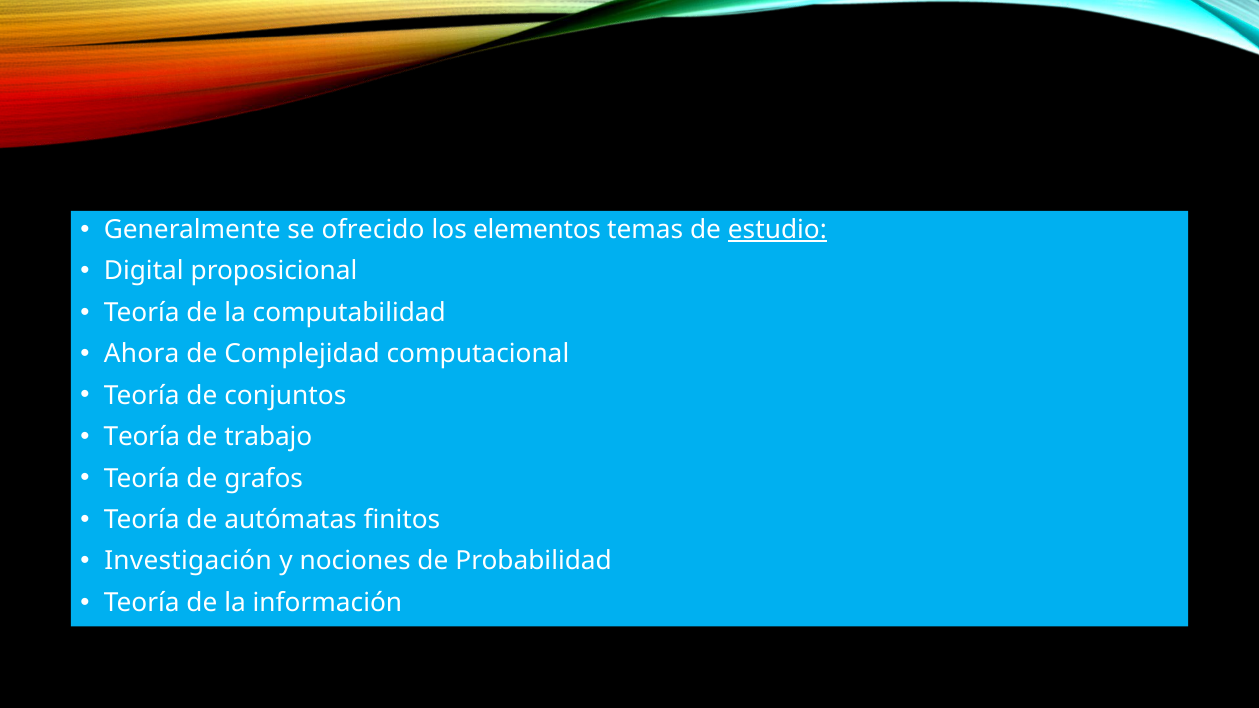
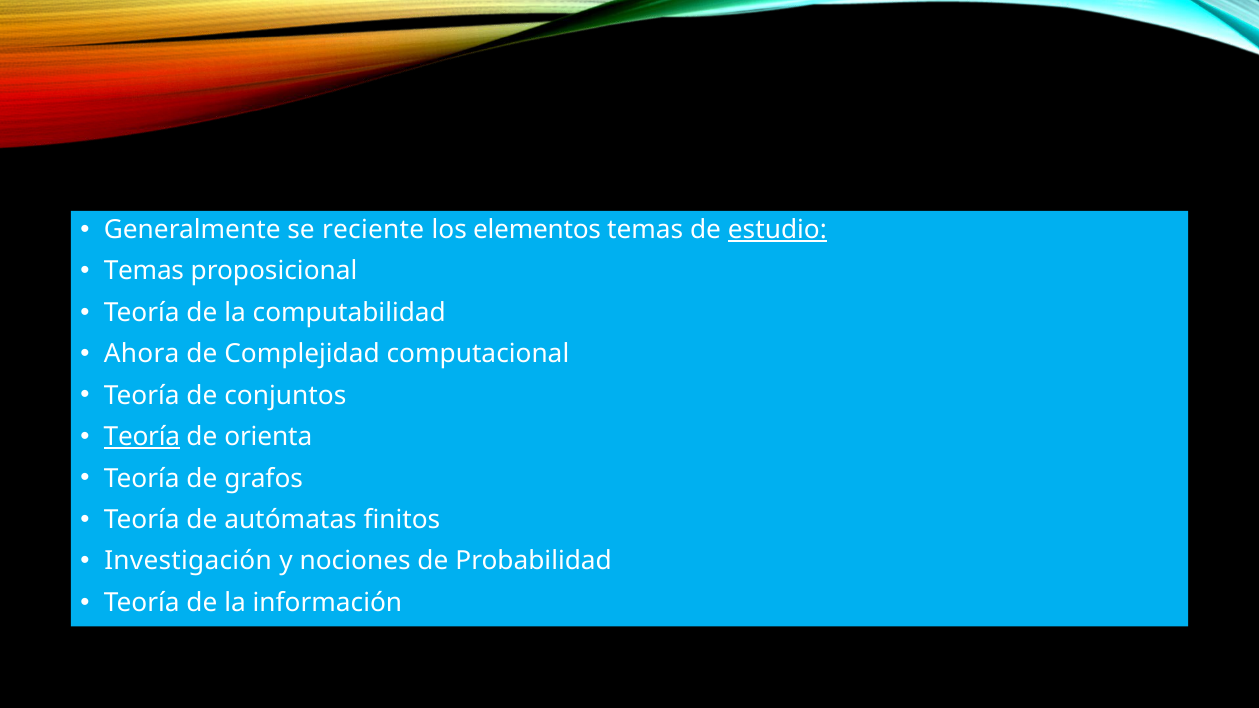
ofrecido: ofrecido -> reciente (373, 230)
Digital: Digital -> Temas (144, 271)
Teoría underline: none -> present (142, 437)
trabajo: trabajo -> orienta (268, 437)
